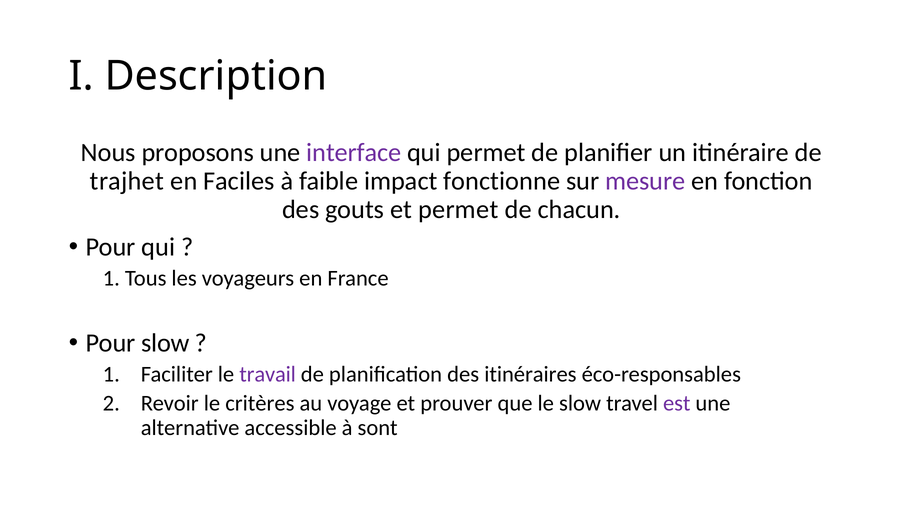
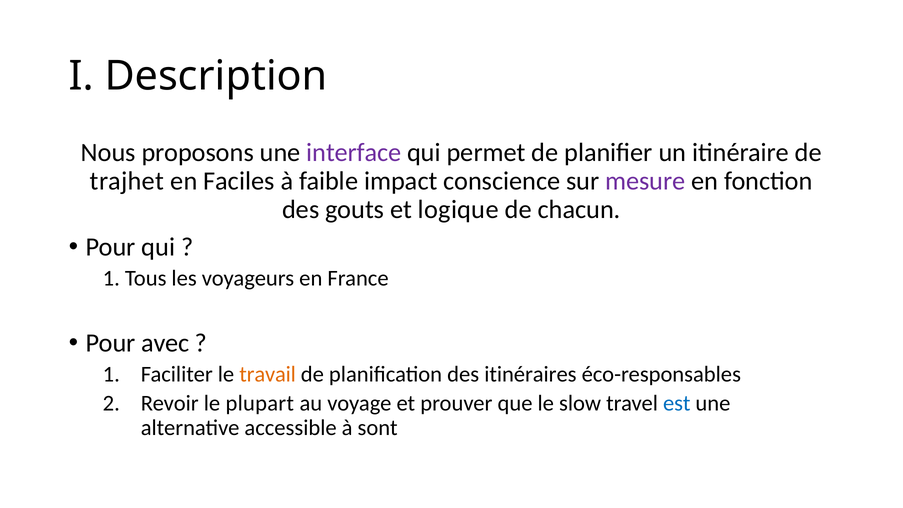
fonctionne: fonctionne -> conscience (502, 181)
et permet: permet -> logique (458, 209)
Pour slow: slow -> avec (165, 343)
travail colour: purple -> orange (268, 374)
critères: critères -> plupart (260, 403)
est colour: purple -> blue (677, 403)
